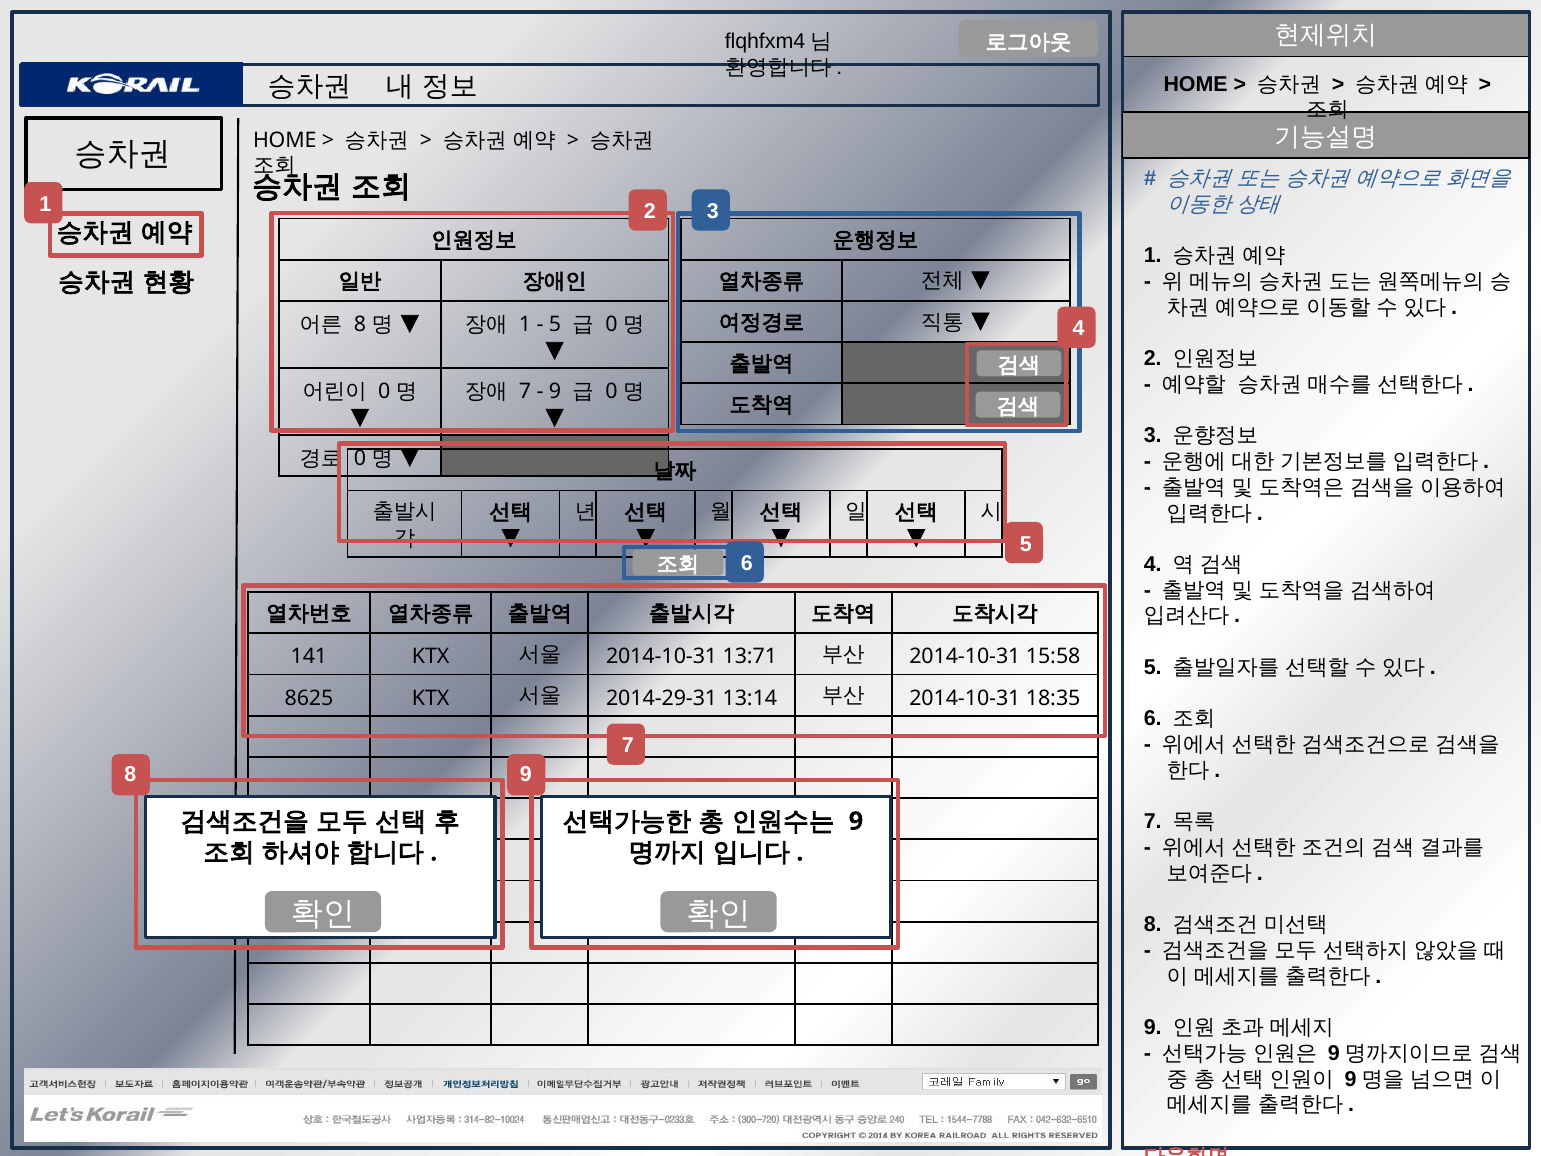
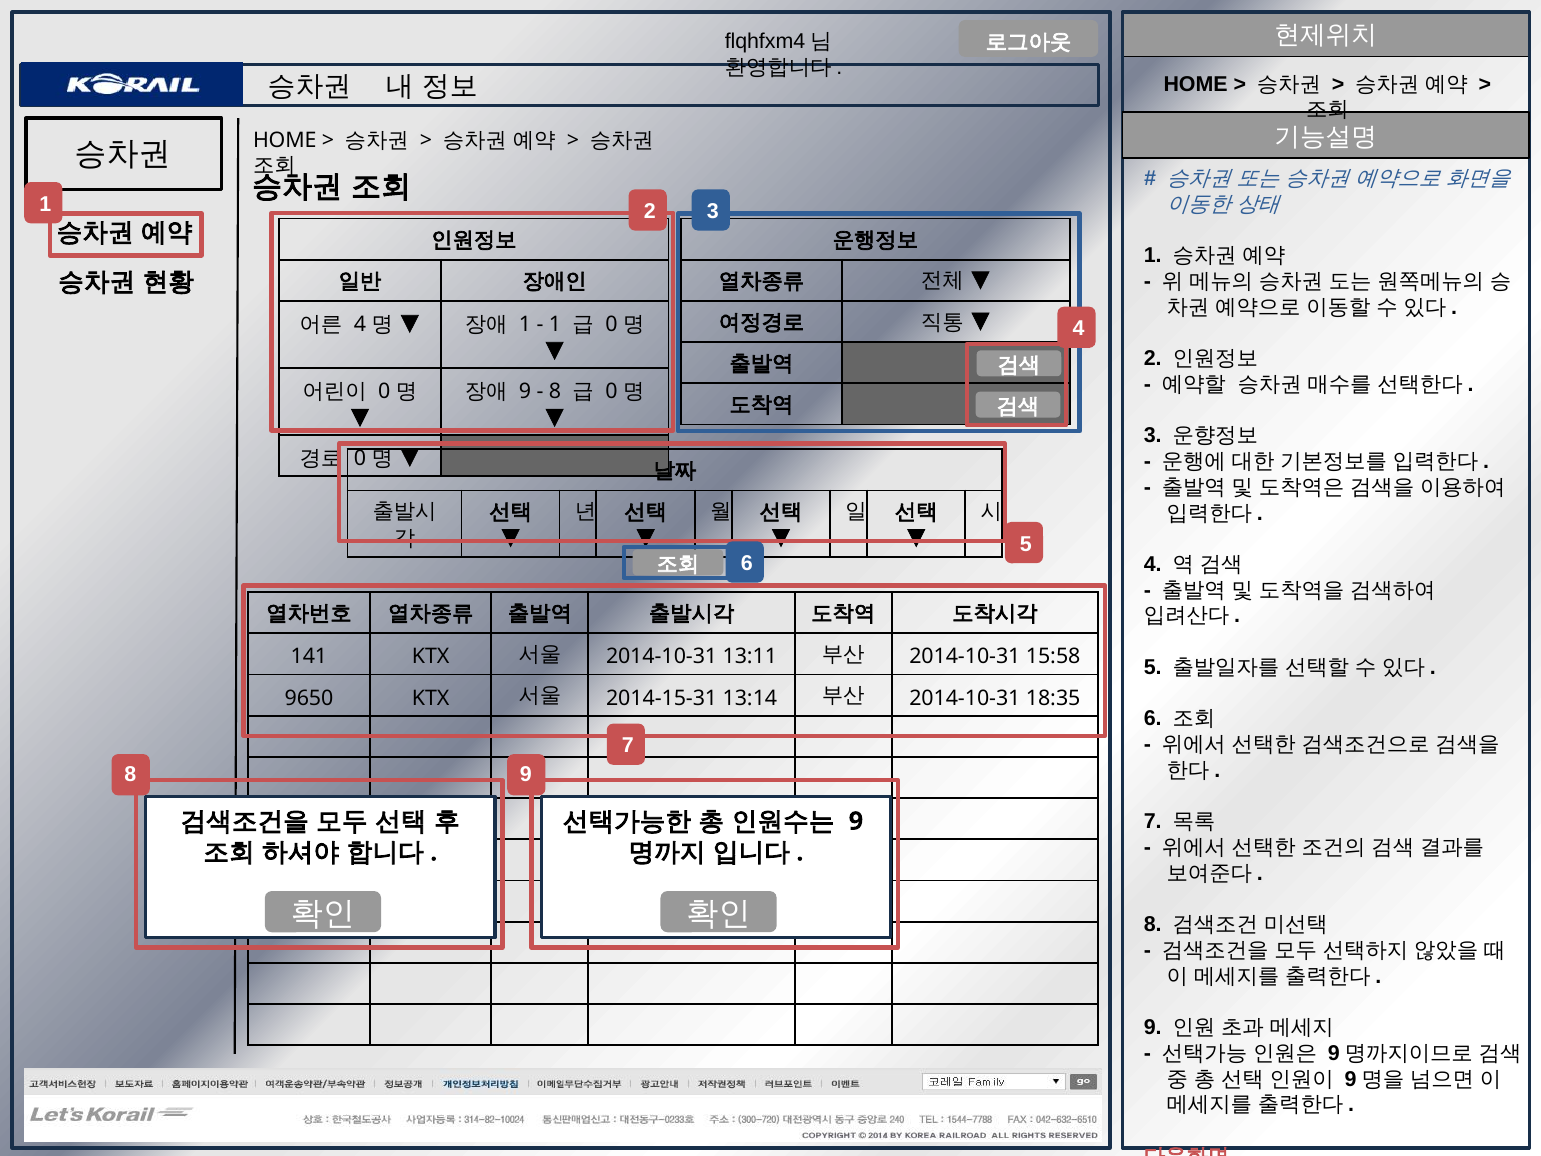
8: 8 -> 4 (360, 324)
5: 5 -> 1 (555, 324)
7: 7 -> 9 (525, 391)
9: 9 -> 8 (555, 391)
13:71: 13:71 -> 13:11 (750, 656)
8625: 8625 -> 9650 (309, 698)
2014-29-31: 2014-29-31 -> 2014-15-31 (662, 698)
